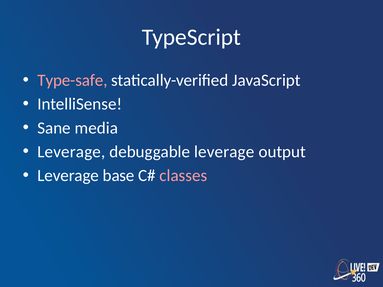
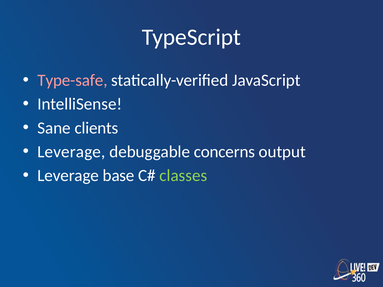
media: media -> clients (96, 128)
debuggable leverage: leverage -> concerns (224, 152)
classes colour: pink -> light green (183, 176)
